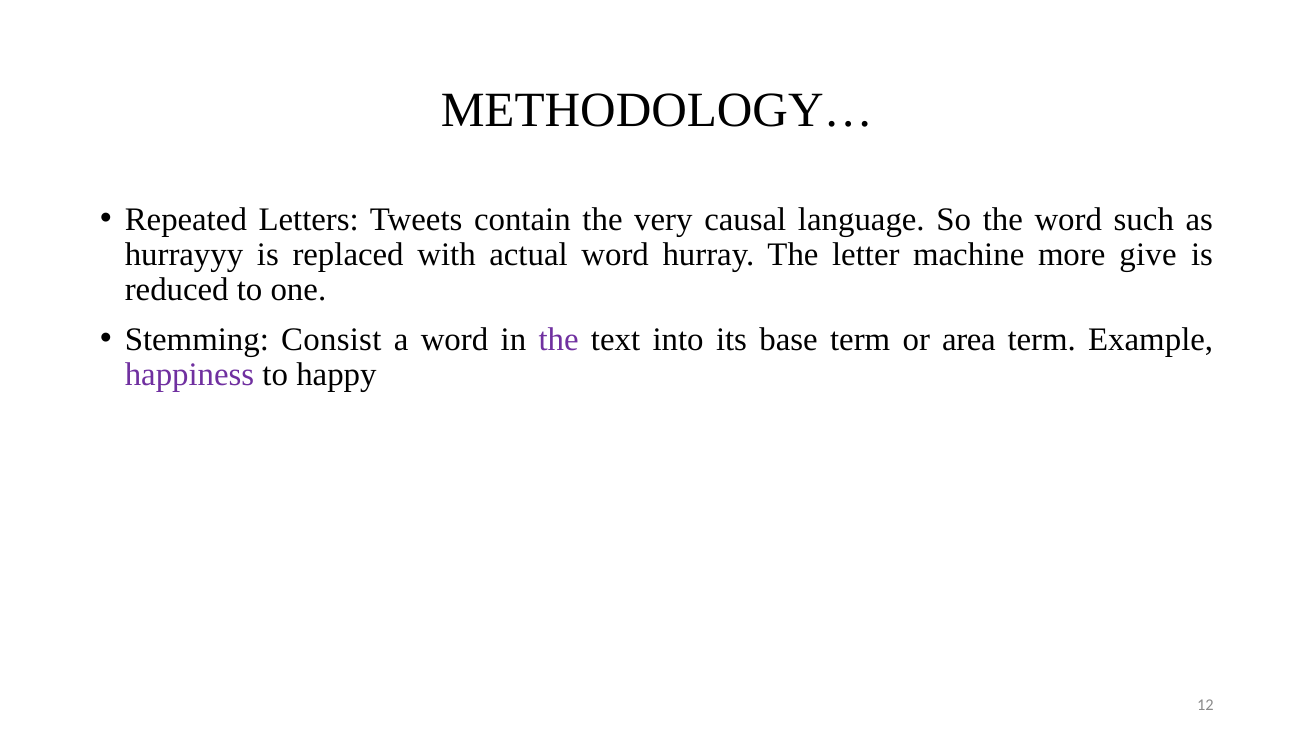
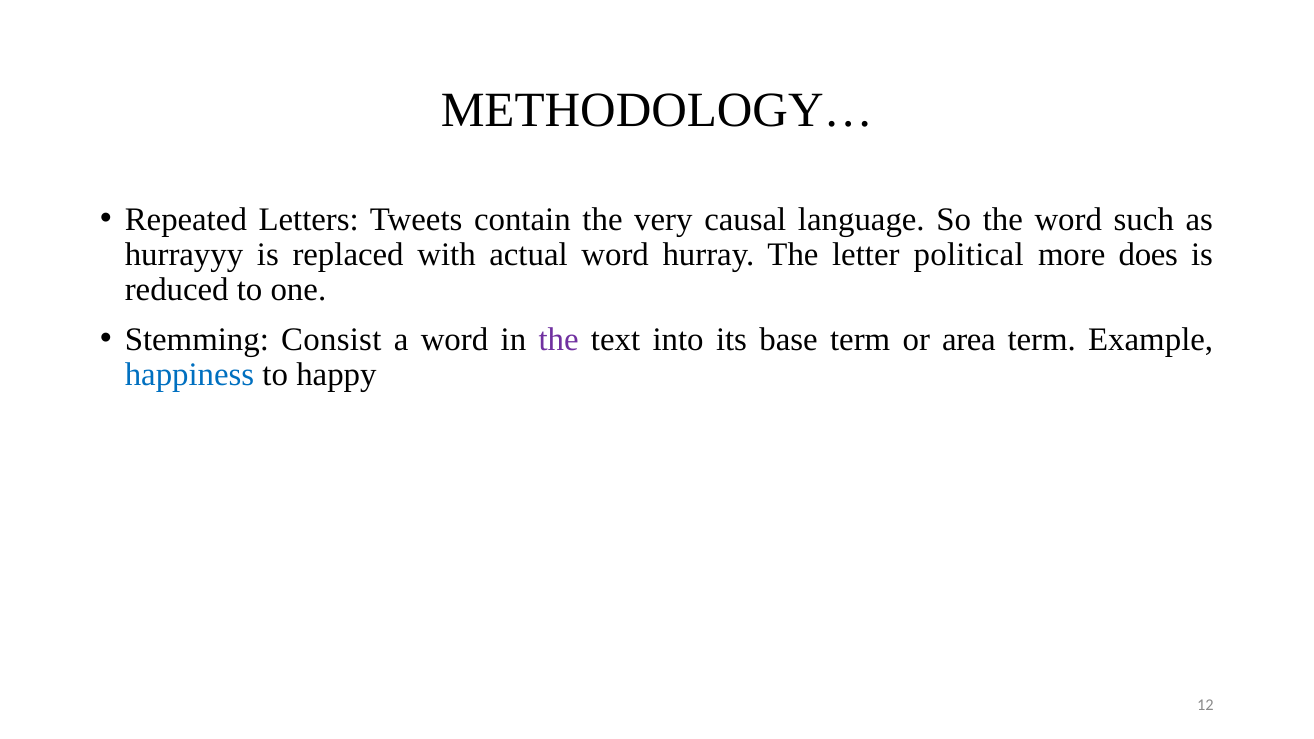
machine: machine -> political (969, 255)
give: give -> does (1148, 255)
happiness colour: purple -> blue (190, 375)
